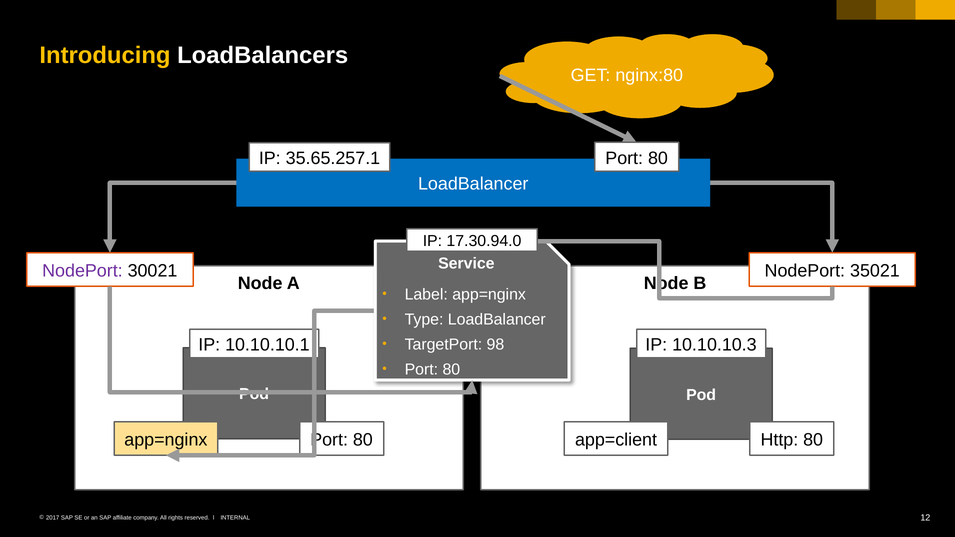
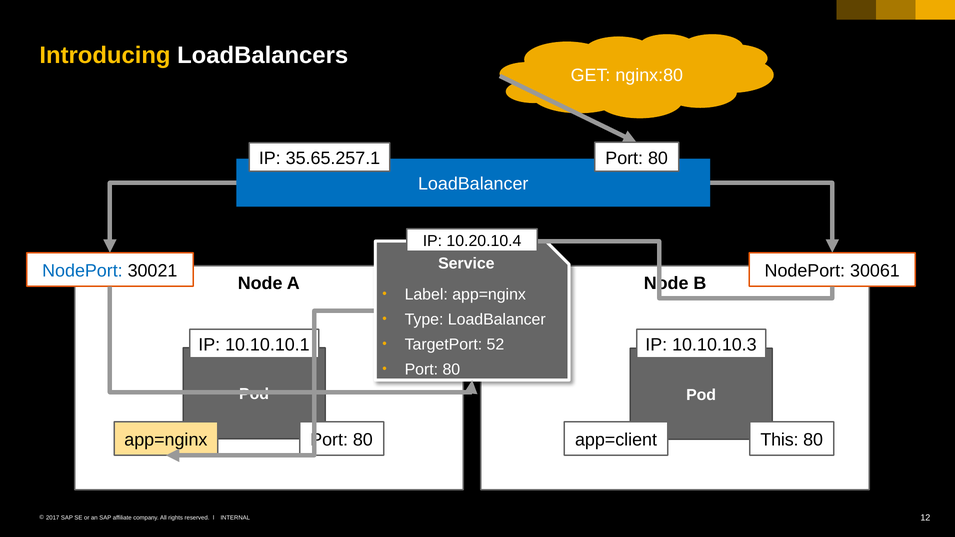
17.30.94.0: 17.30.94.0 -> 10.20.10.4 (484, 241)
NodePort colour: purple -> blue (82, 271)
35021: 35021 -> 30061 (875, 271)
98: 98 -> 52 (495, 345)
Http: Http -> This (779, 440)
